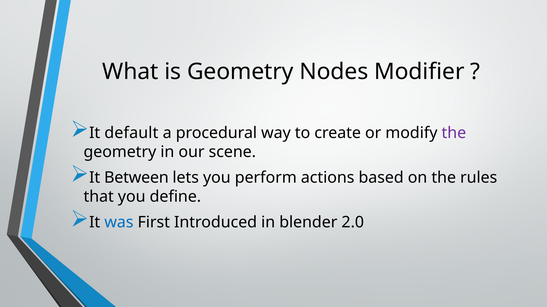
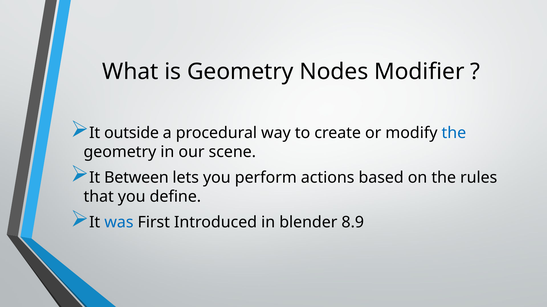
default: default -> outside (132, 133)
the colour: purple -> blue (454, 133)
2.0: 2.0 -> 8.9 (353, 223)
